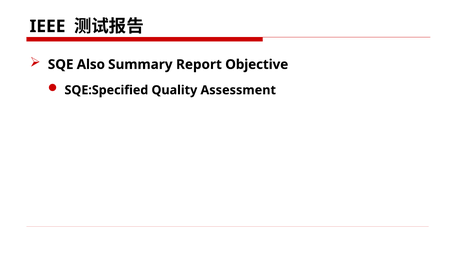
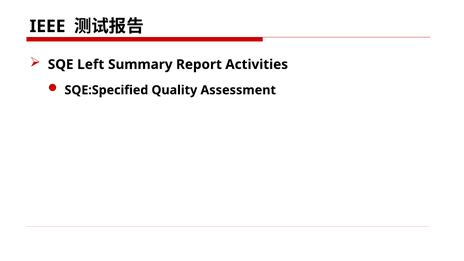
Also: Also -> Left (91, 64)
Objective: Objective -> Activities (257, 64)
